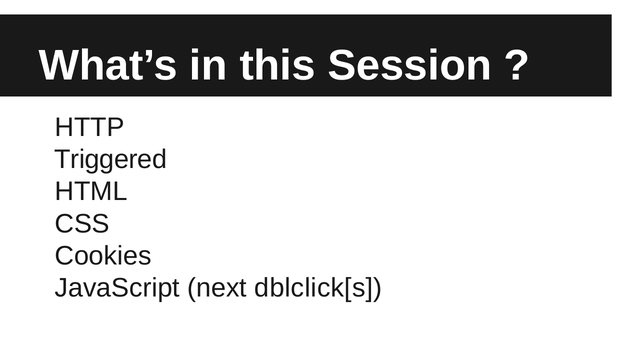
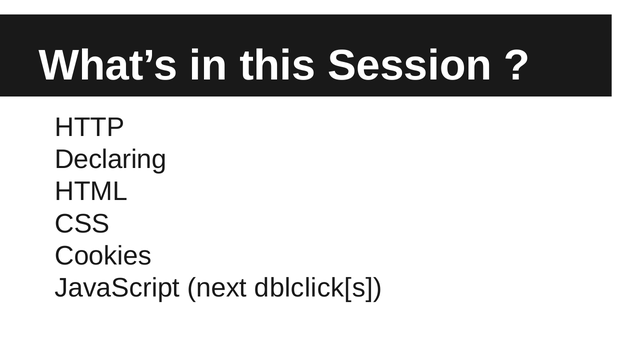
Triggered: Triggered -> Declaring (111, 159)
